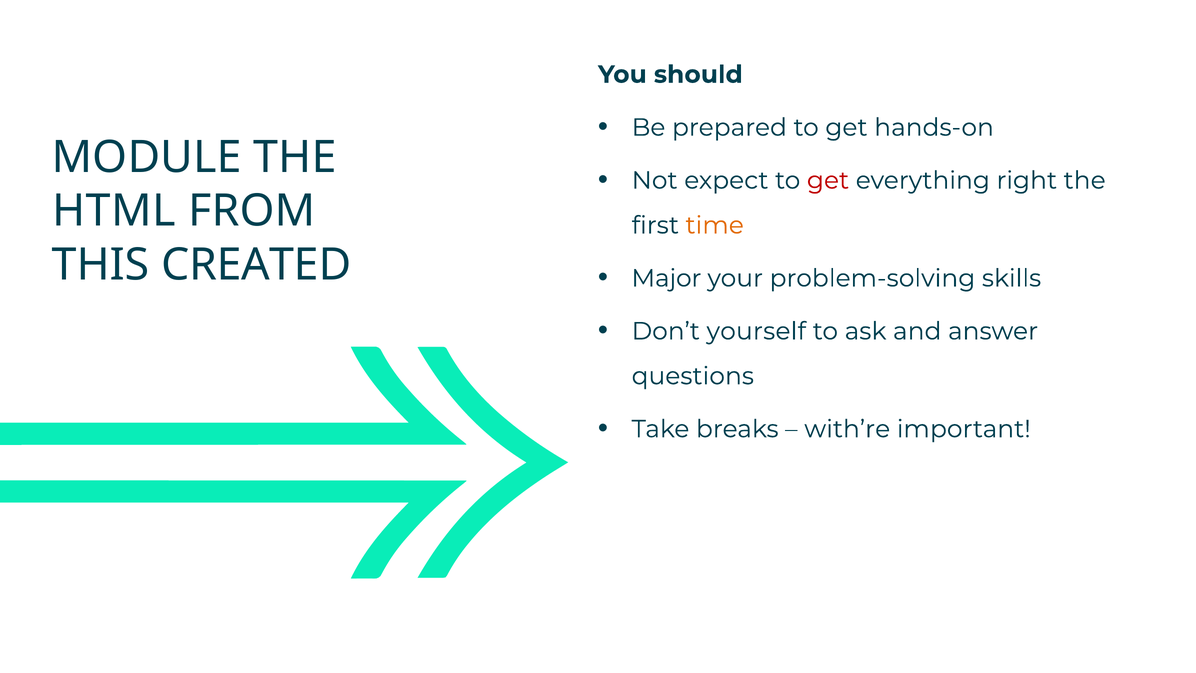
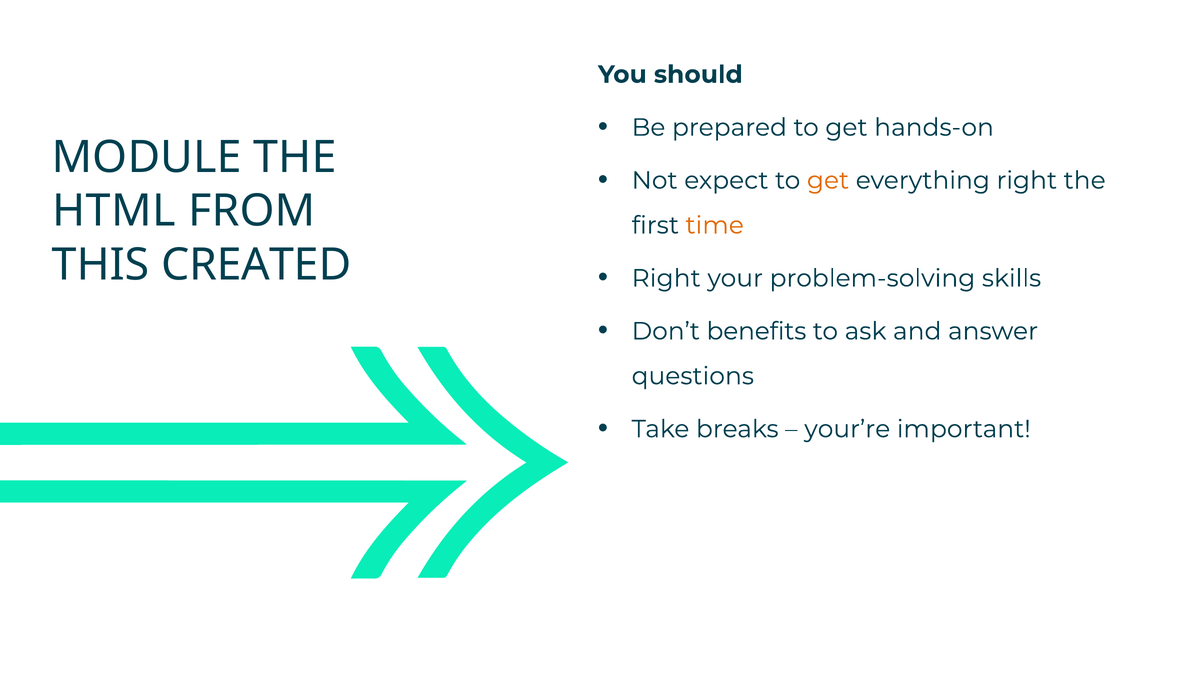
get colour: red -> orange (828, 180)
Major: Major -> Right (666, 278)
yourself: yourself -> benefits (756, 331)
with’re: with’re -> your’re (847, 429)
